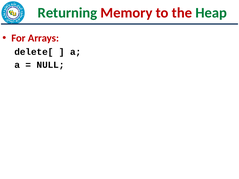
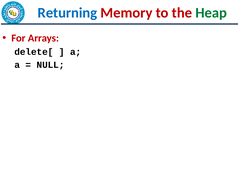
Returning colour: green -> blue (67, 13)
